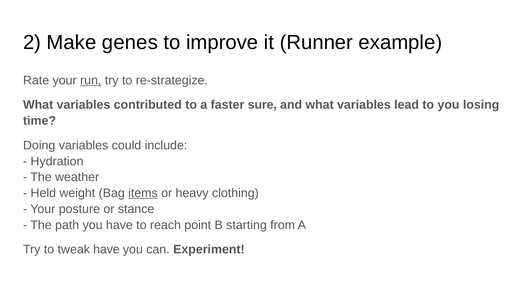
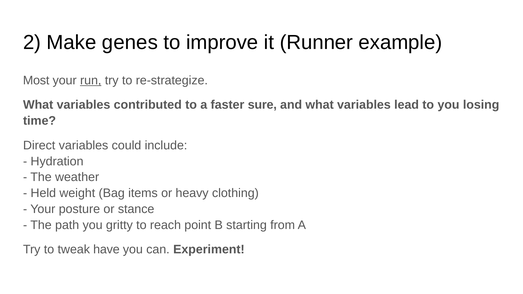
Rate: Rate -> Most (36, 80)
Doing: Doing -> Direct (39, 146)
items underline: present -> none (143, 193)
you have: have -> gritty (119, 225)
